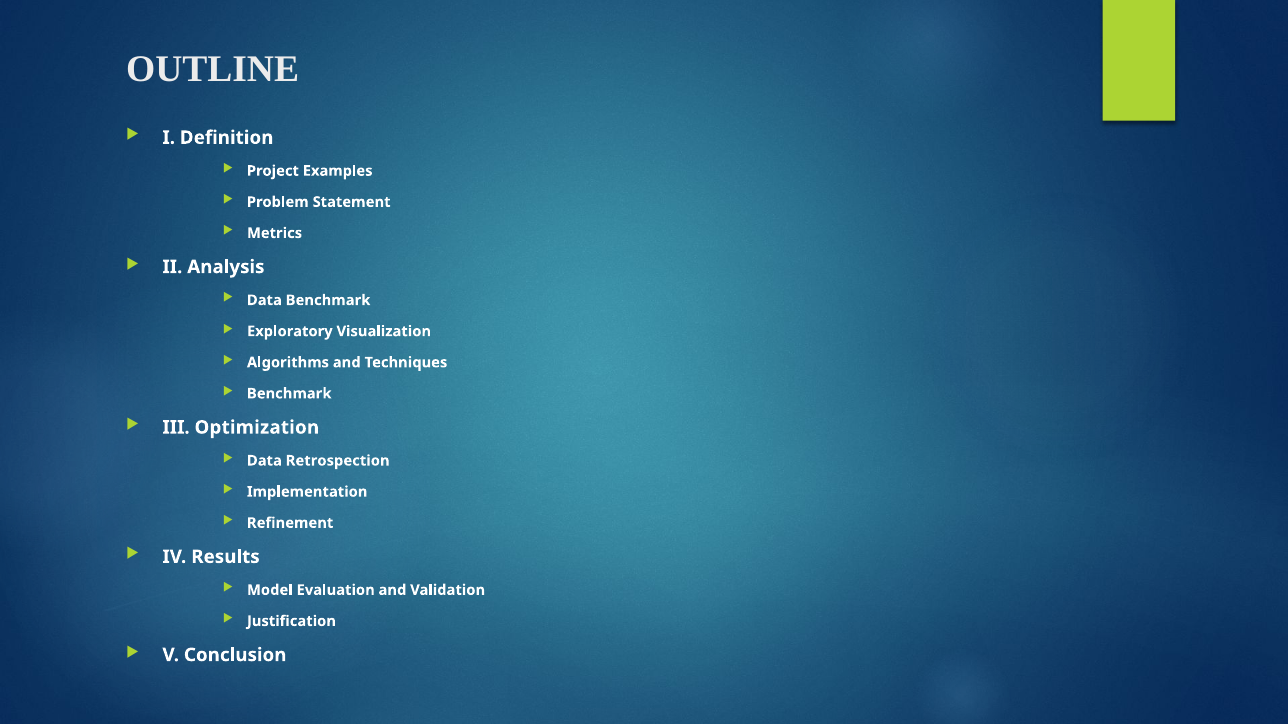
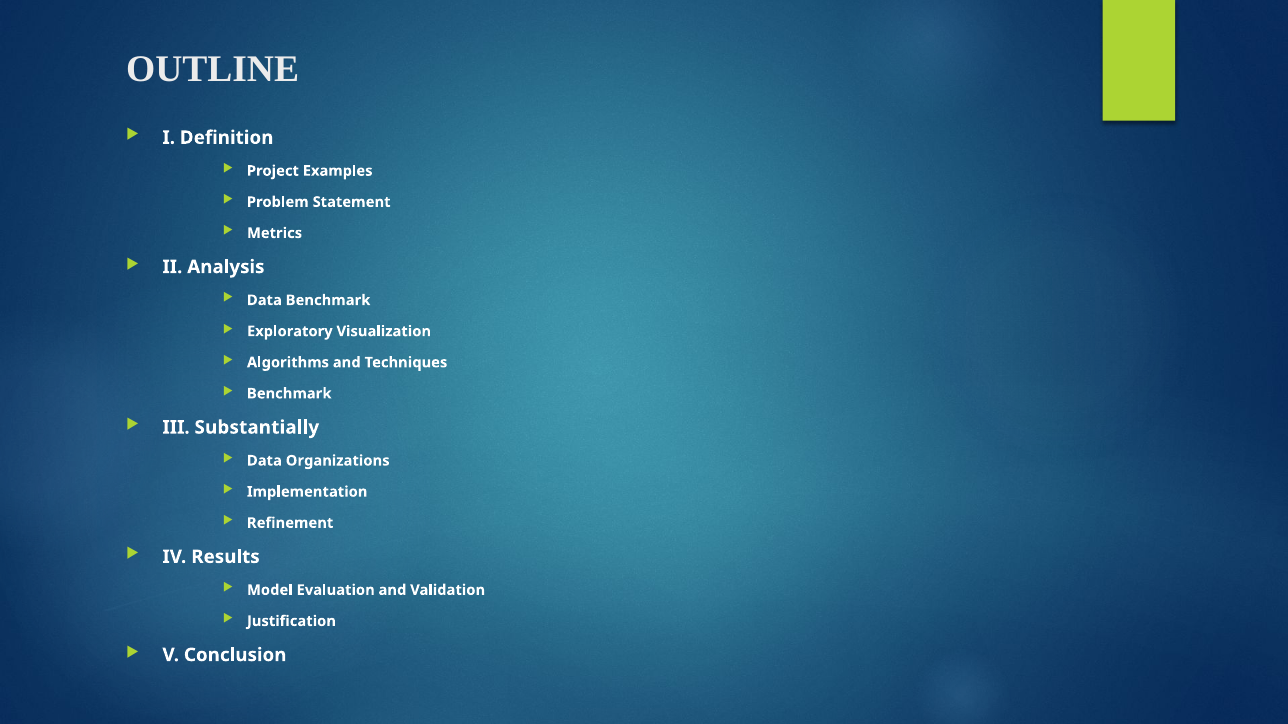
Optimization: Optimization -> Substantially (257, 428)
Retrospection: Retrospection -> Organizations (338, 461)
